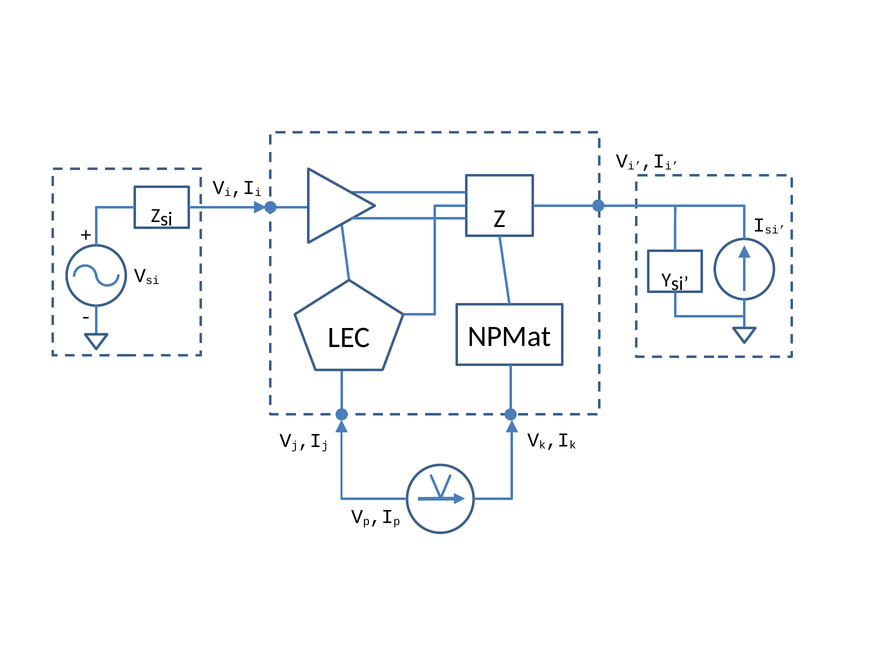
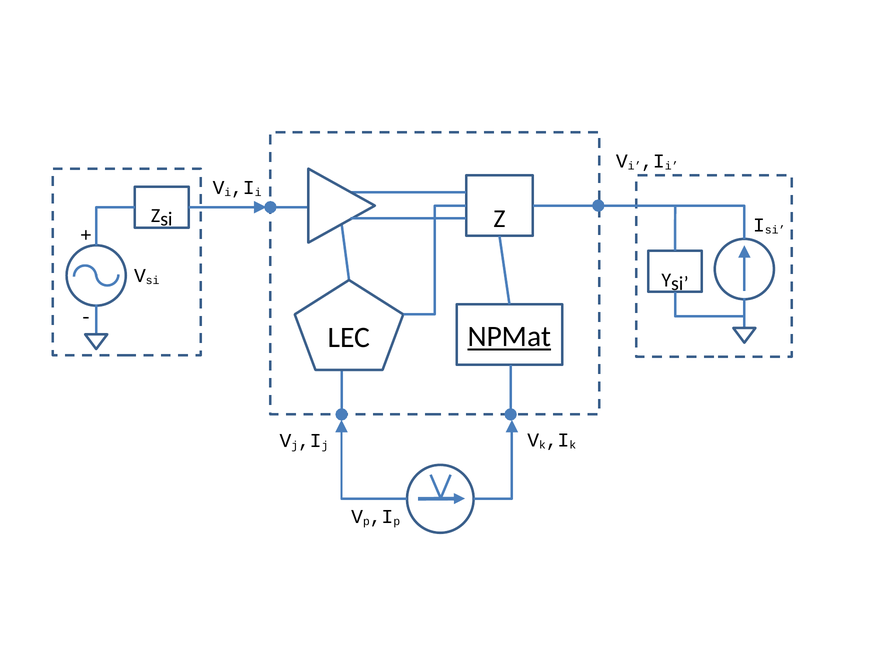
NPMat underline: none -> present (509, 337)
